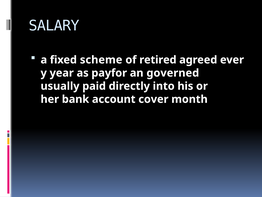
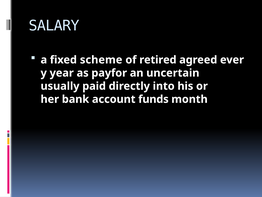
governed: governed -> uncertain (173, 73)
cover: cover -> funds (153, 99)
